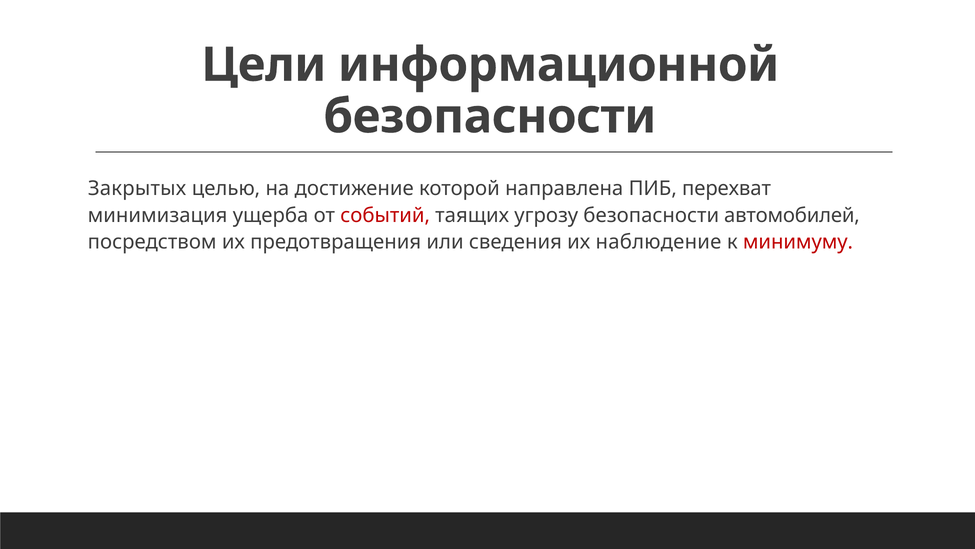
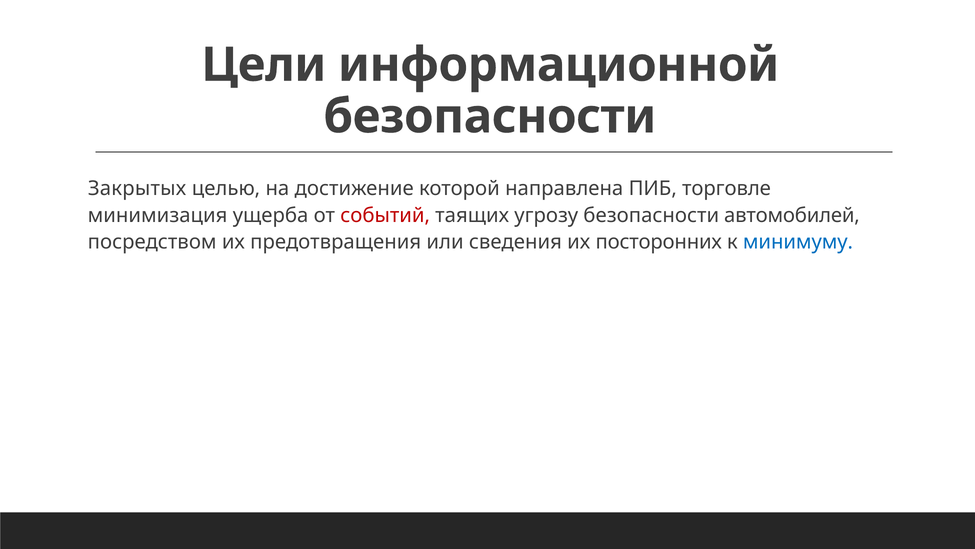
перехват: перехват -> торговле (727, 188)
наблюдение: наблюдение -> посторонних (659, 242)
минимуму colour: red -> blue (798, 242)
